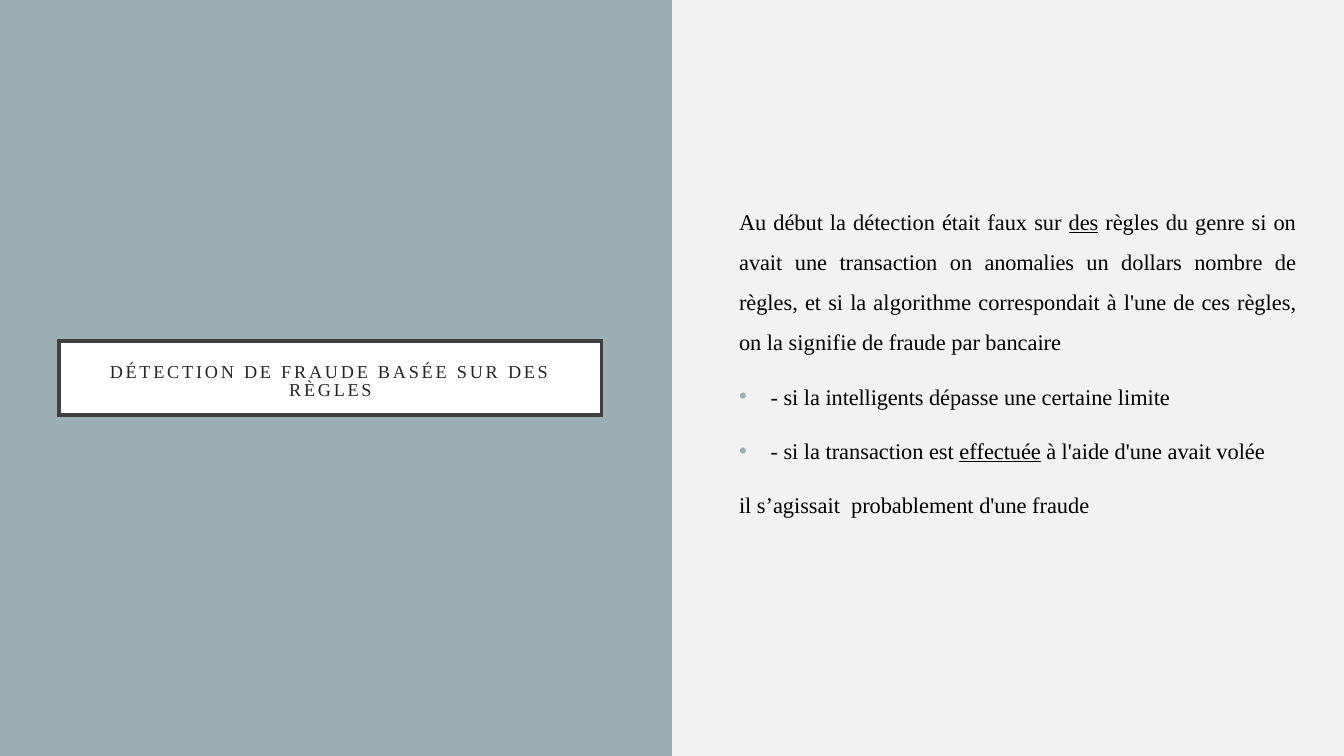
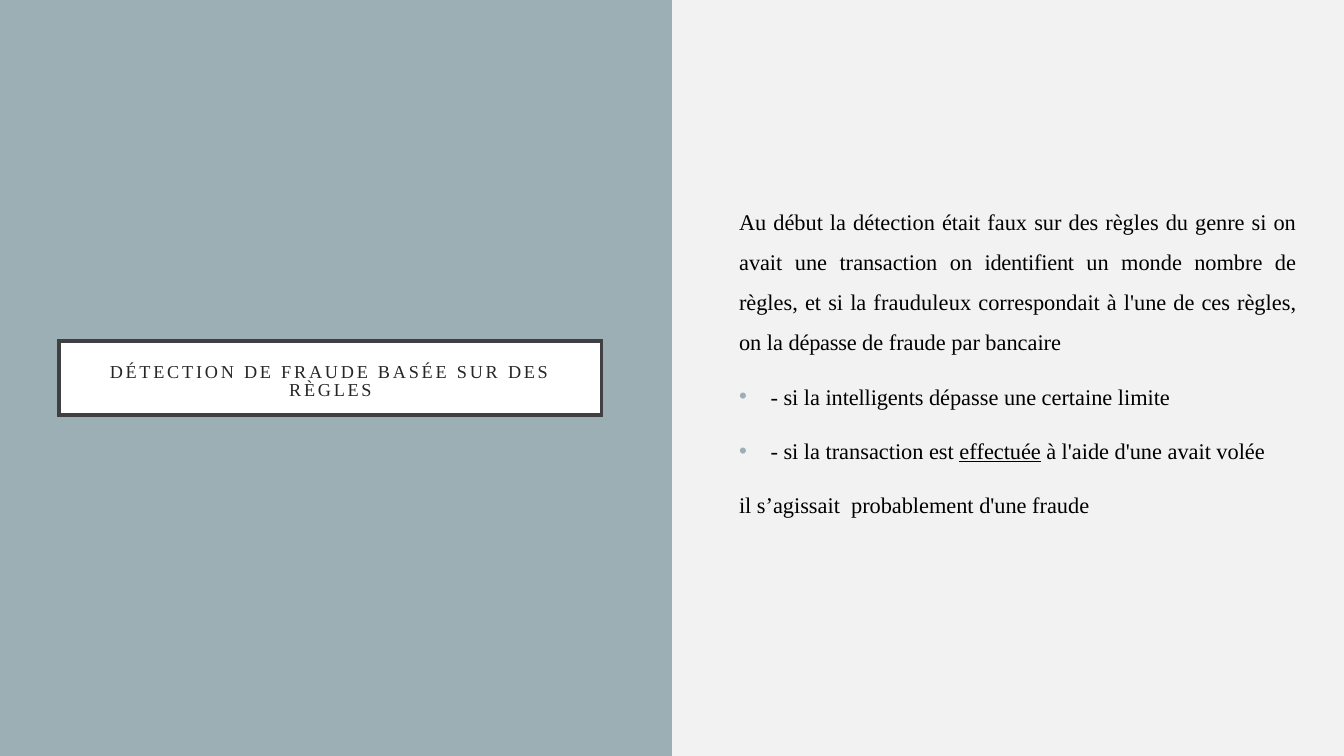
des underline: present -> none (1084, 223)
anomalies: anomalies -> identifient (1029, 263)
dollars: dollars -> monde (1152, 263)
algorithme: algorithme -> frauduleux (922, 303)
la signifie: signifie -> dépasse (823, 343)
